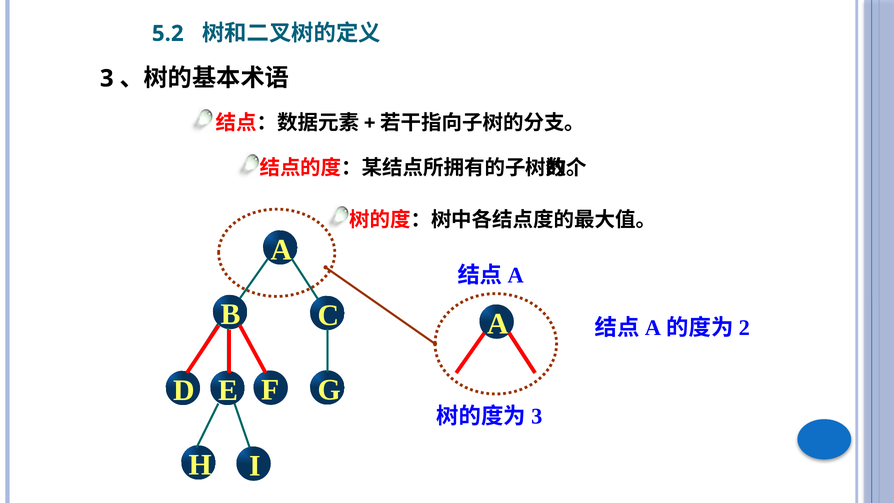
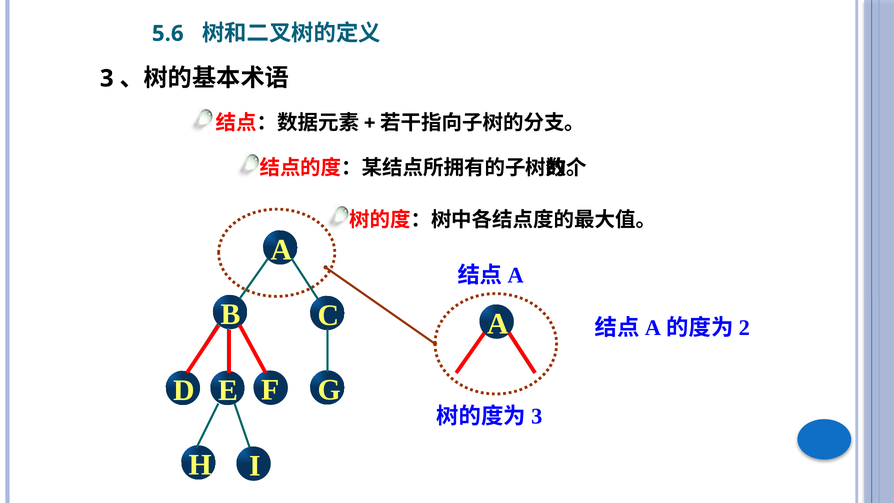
5.2: 5.2 -> 5.6 (168, 34)
